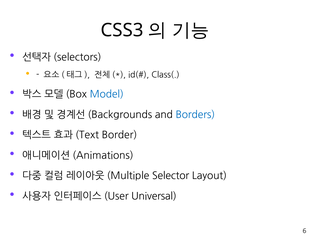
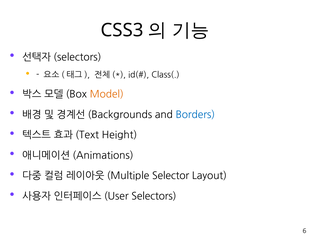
Model colour: blue -> orange (107, 94)
Border: Border -> Height (119, 135)
Universal: Universal -> Selectors (154, 196)
